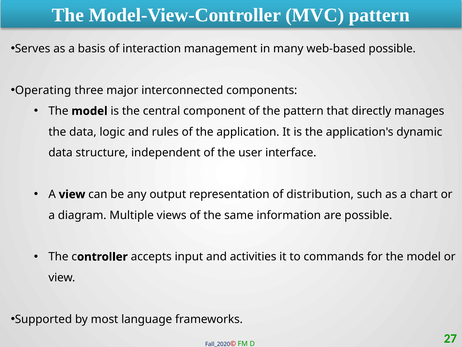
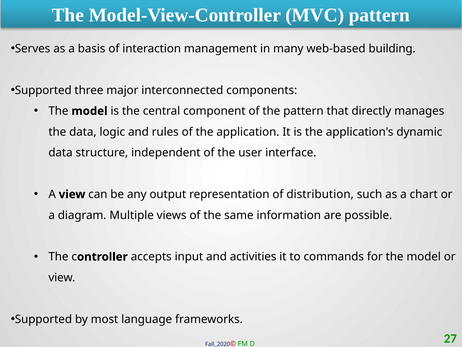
web-based possible: possible -> building (392, 49)
Operating: Operating -> Supported (43, 90)
